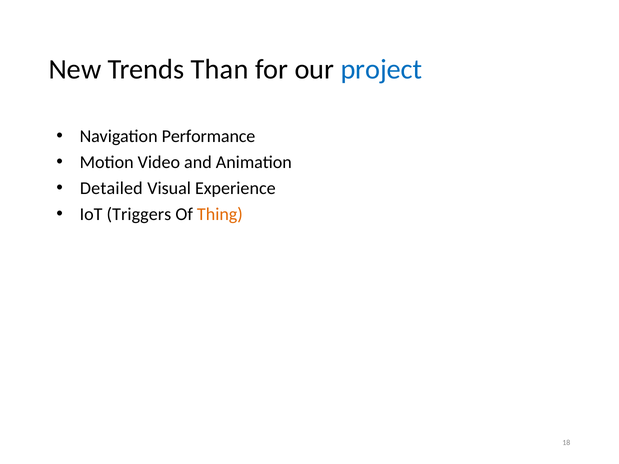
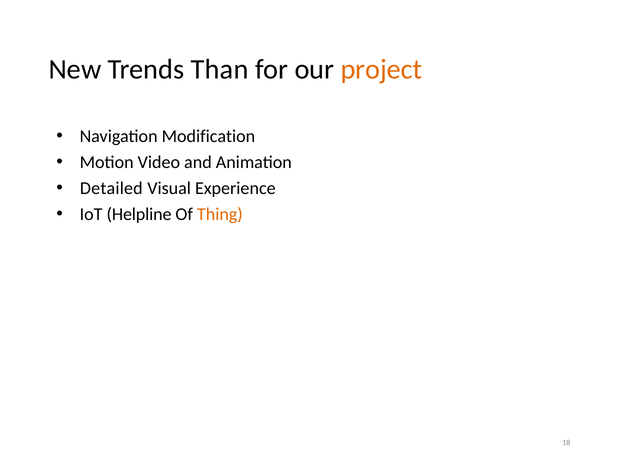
project colour: blue -> orange (381, 69)
Performance: Performance -> Modification (208, 136)
Triggers: Triggers -> Helpline (139, 214)
